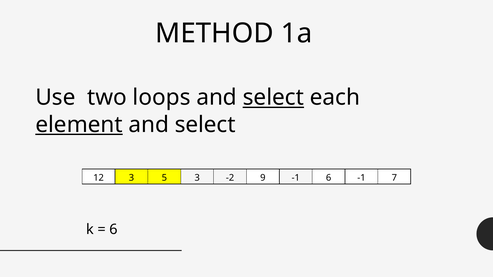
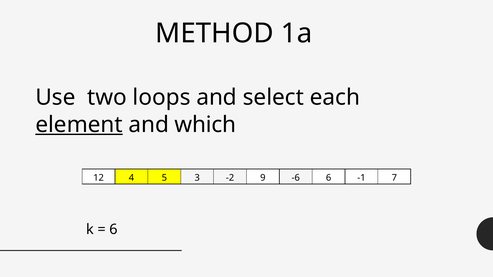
select underline: present -> none (273, 98)
select: select -> which (205, 125)
12 3: 3 -> 4 (131, 178)
9 -1: -1 -> -6 (296, 178)
